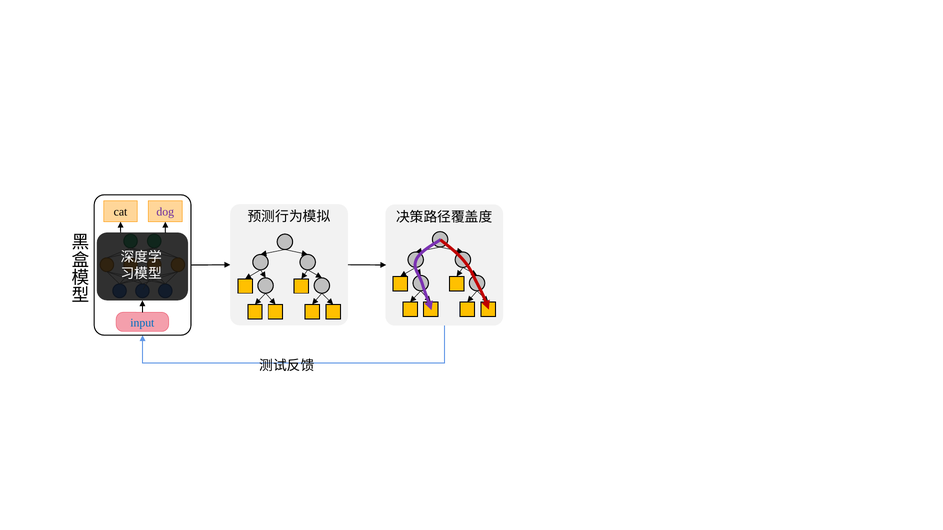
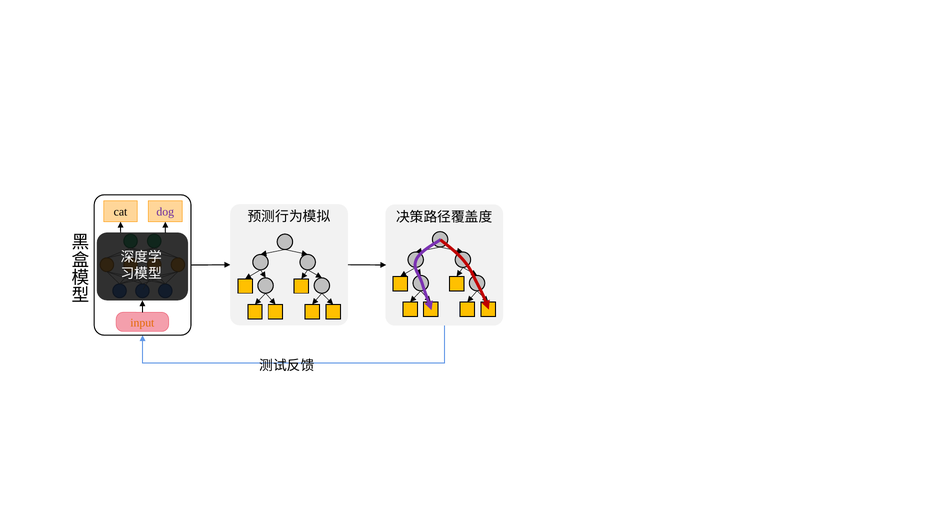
input colour: blue -> orange (142, 323)
